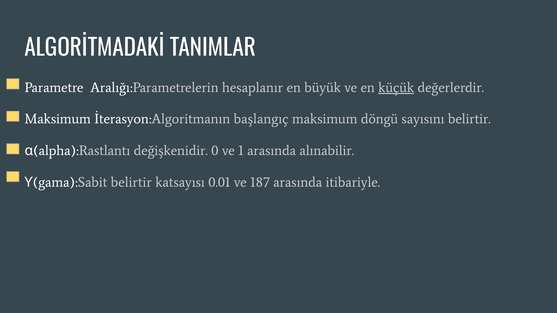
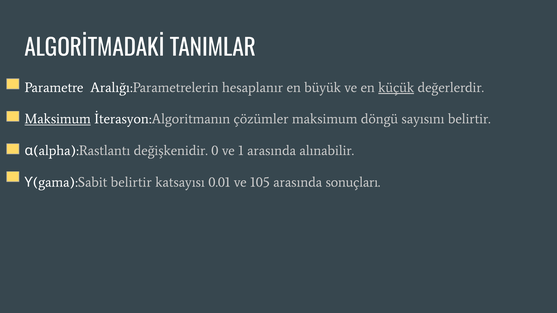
Maksimum underline: none -> present (58, 119)
başlangıç: başlangıç -> çözümler (261, 119)
187: 187 -> 105 (260, 182)
itibariyle: itibariyle -> sonuçları (353, 182)
